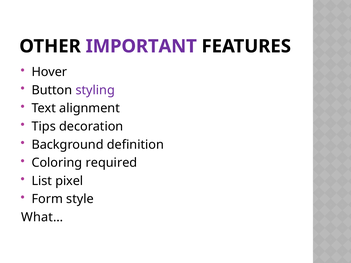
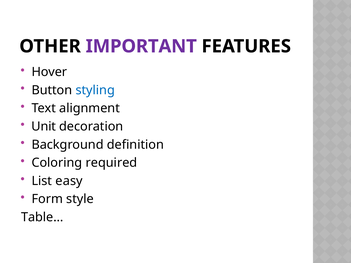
styling colour: purple -> blue (95, 90)
Tips: Tips -> Unit (44, 127)
pixel: pixel -> easy (69, 181)
What…: What… -> Table… (42, 217)
